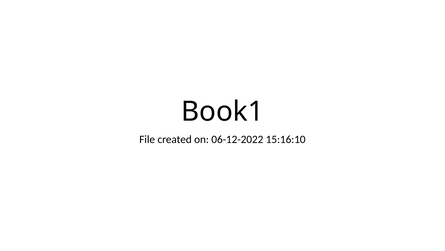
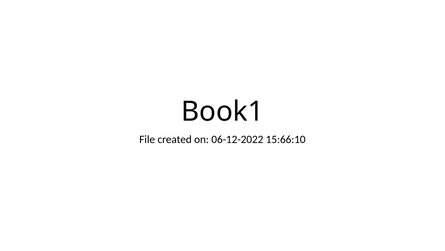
15:16:10: 15:16:10 -> 15:66:10 (286, 139)
